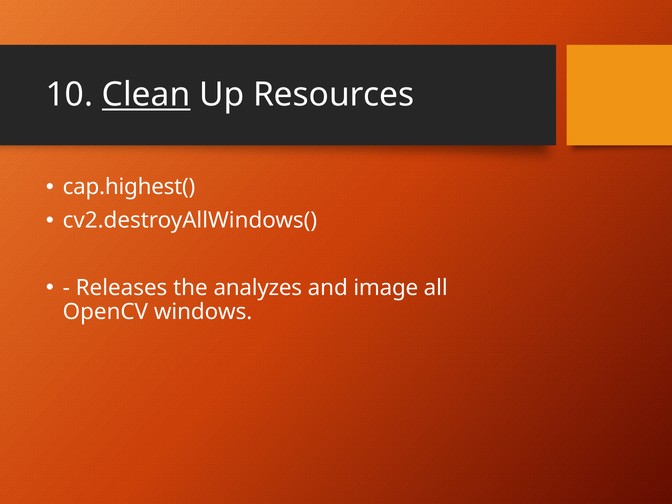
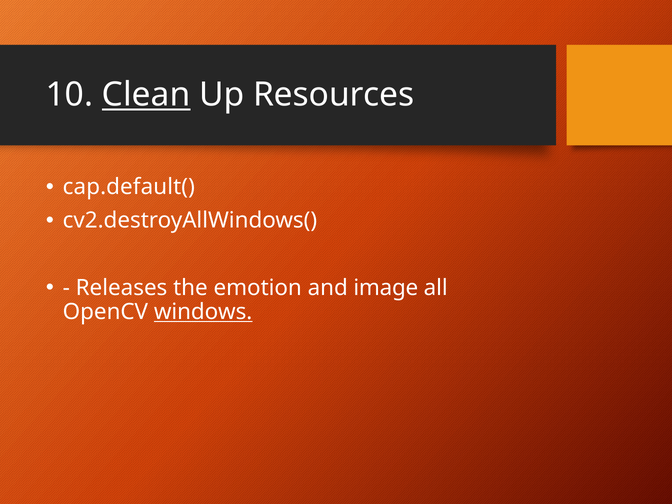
cap.highest(: cap.highest( -> cap.default( (129, 187)
analyzes: analyzes -> emotion (258, 288)
windows underline: none -> present (203, 312)
